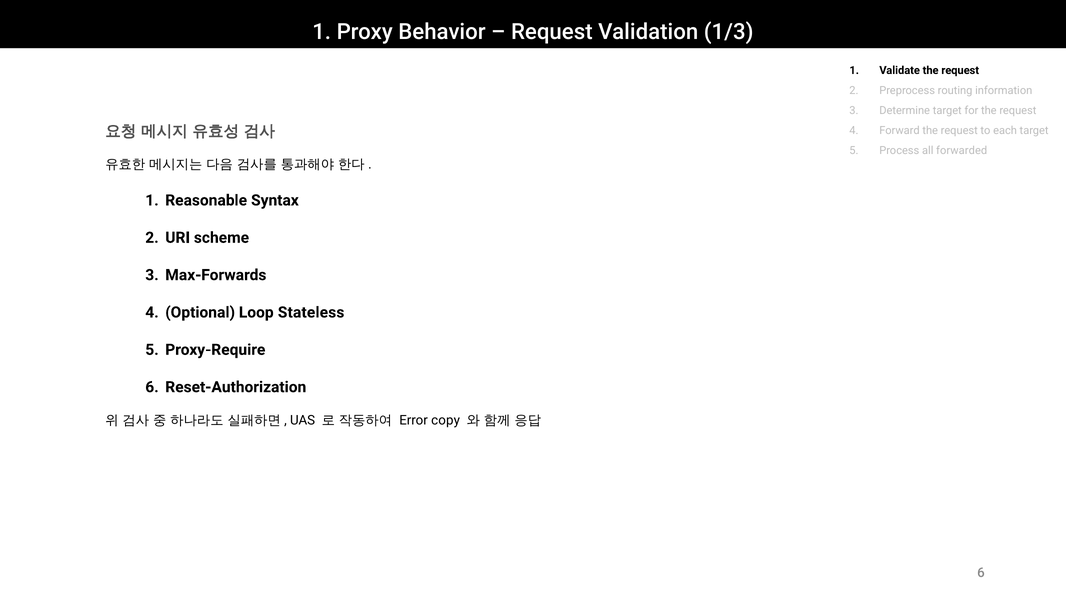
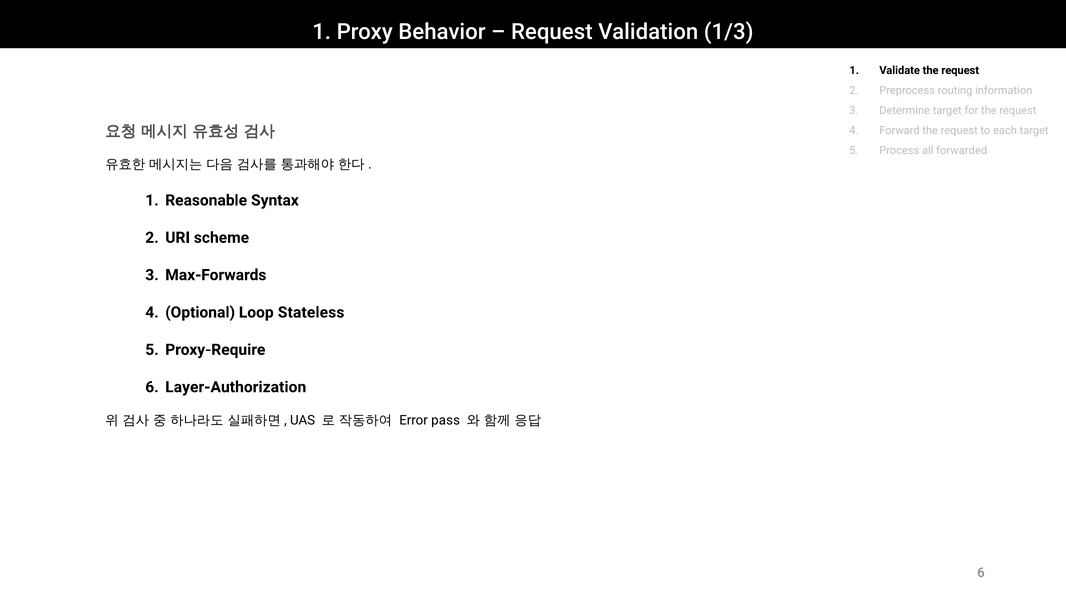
Reset-Authorization: Reset-Authorization -> Layer-Authorization (236, 387)
copy: copy -> pass (446, 420)
